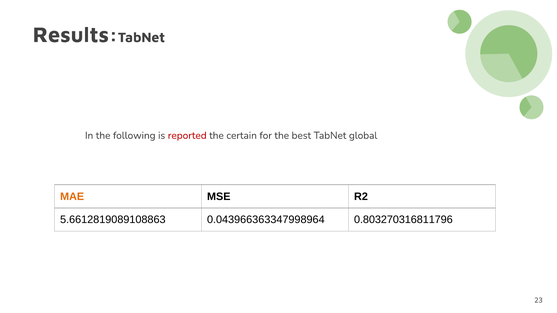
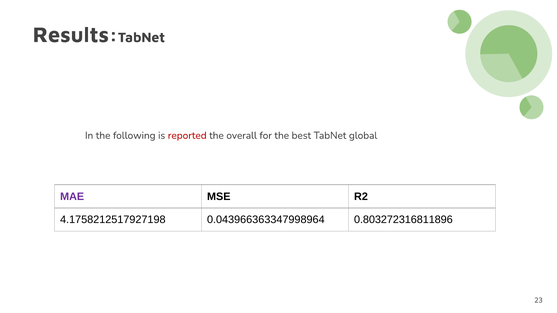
certain: certain -> overall (242, 136)
MAE colour: orange -> purple (72, 197)
5.6612819089108863: 5.6612819089108863 -> 4.1758212517927198 (113, 220)
0.803270316811796: 0.803270316811796 -> 0.803272316811896 (403, 220)
